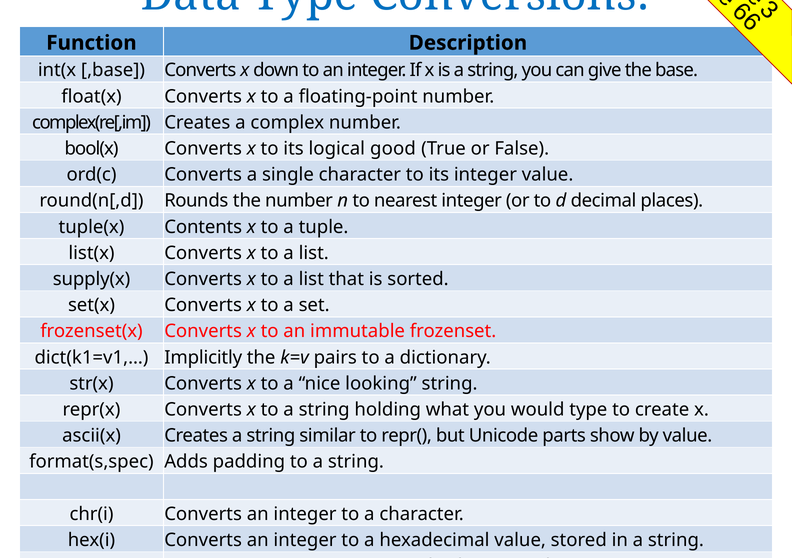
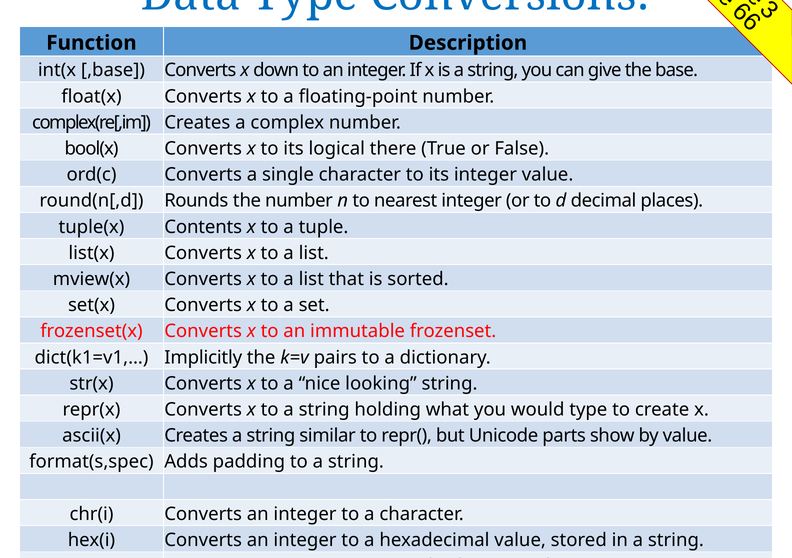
good: good -> there (393, 149)
supply(x: supply(x -> mview(x (92, 279)
